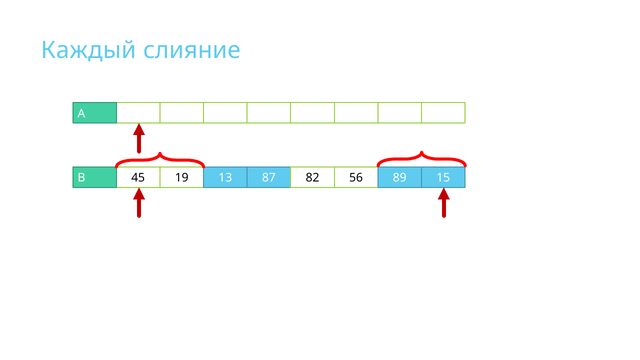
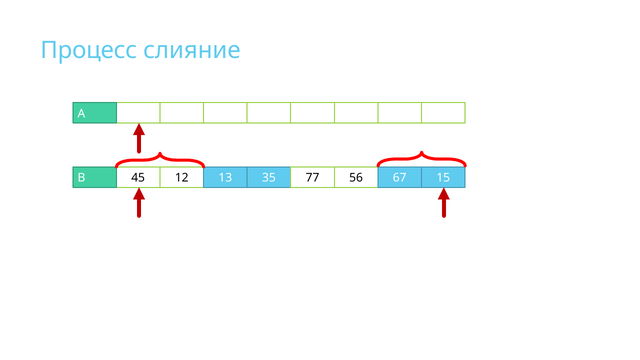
Каждый: Каждый -> Процесс (89, 50)
19: 19 -> 12 (182, 178)
87: 87 -> 35 (269, 178)
82: 82 -> 77 (313, 178)
89: 89 -> 67 (400, 178)
